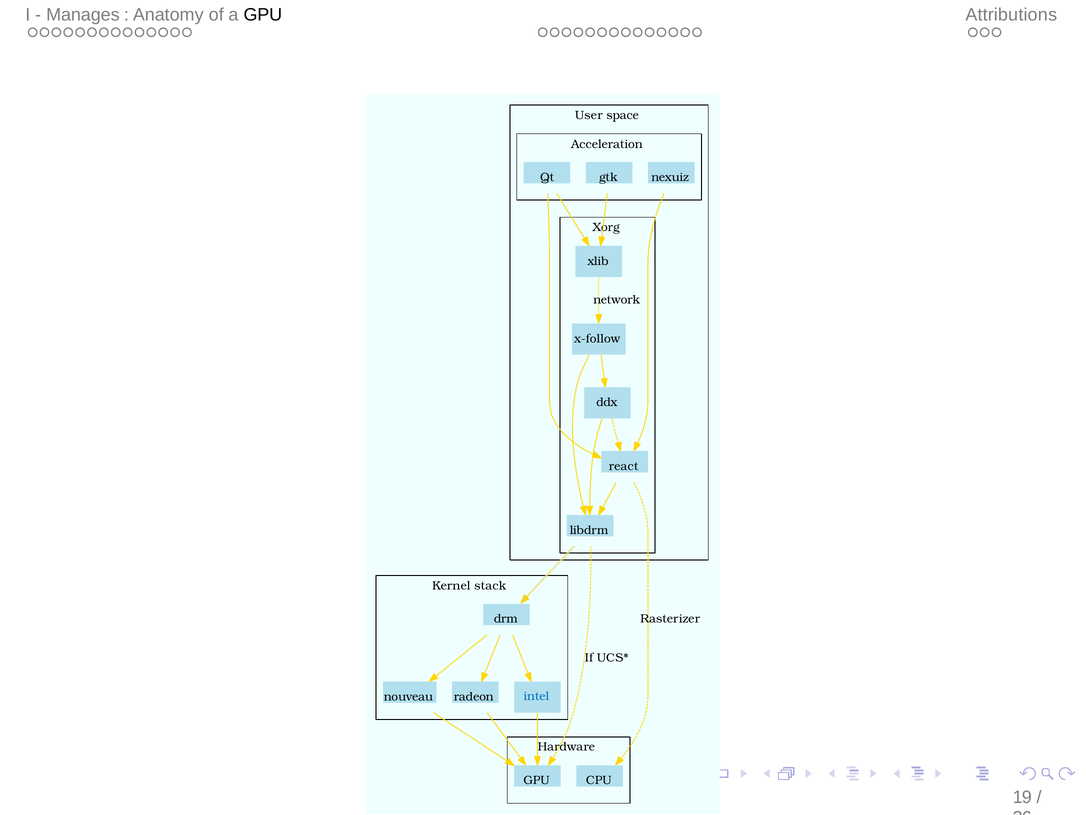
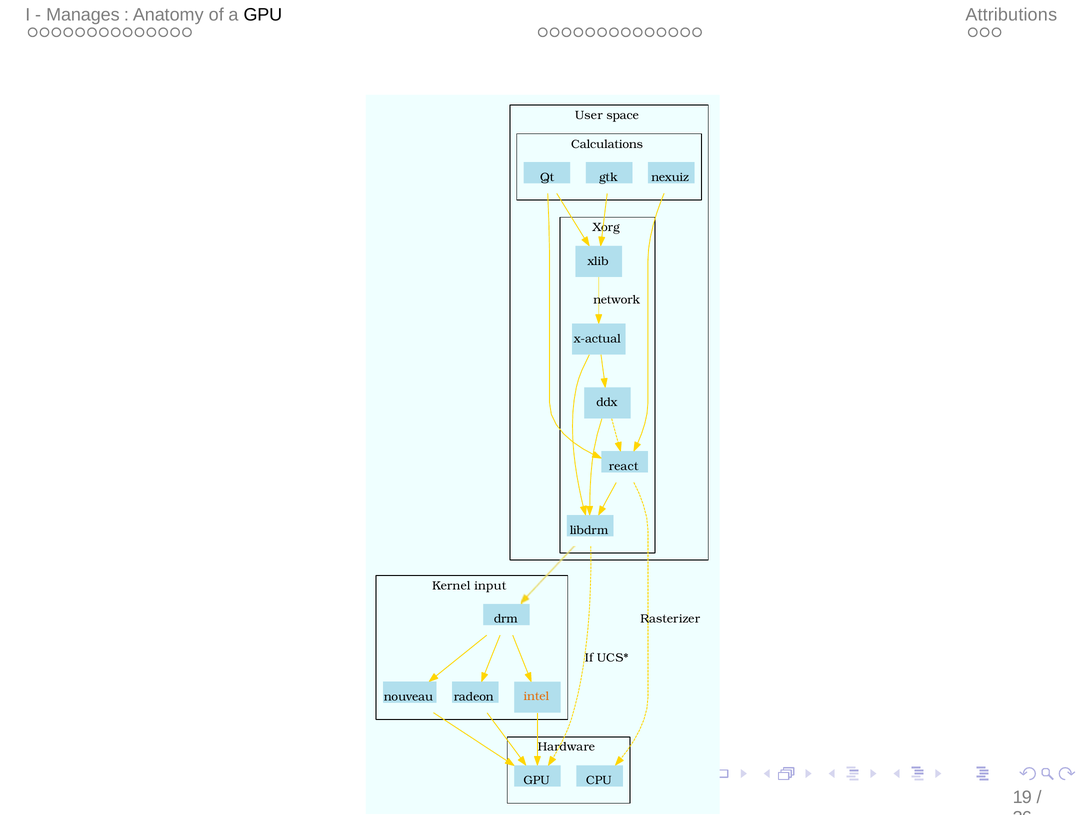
Acceleration: Acceleration -> Calculations (607, 144)
x-follow: x-follow -> x-actual (597, 339)
Kernel stack: stack -> input (490, 586)
intel colour: blue -> orange (536, 697)
